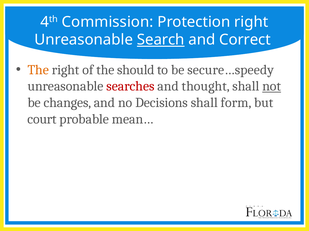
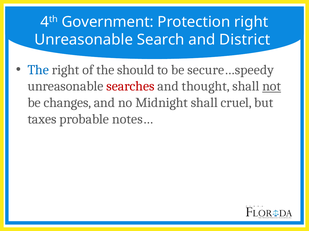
Commission: Commission -> Government (108, 22)
Search underline: present -> none (161, 40)
Correct: Correct -> District (245, 40)
The colour: orange -> blue (38, 70)
Decisions: Decisions -> Midnight (162, 103)
form: form -> cruel (236, 103)
court: court -> taxes (42, 119)
mean…: mean… -> notes… (133, 119)
